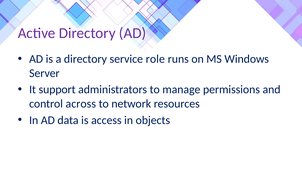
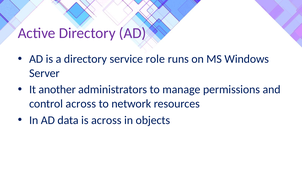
support: support -> another (57, 90)
is access: access -> across (106, 120)
